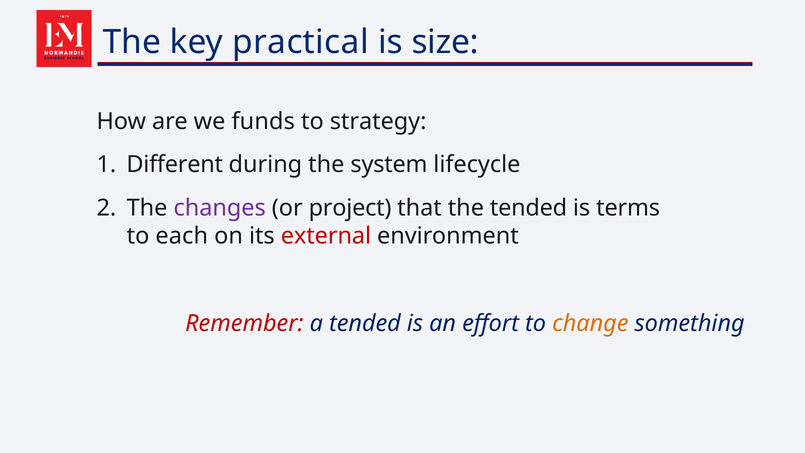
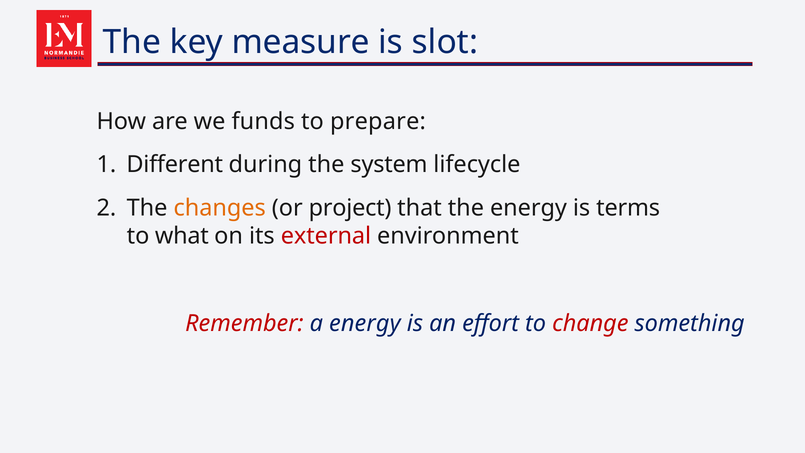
practical: practical -> measure (301, 42)
size: size -> slot (445, 42)
strategy: strategy -> prepare (378, 121)
changes colour: purple -> orange (220, 208)
the tended: tended -> energy (528, 208)
each: each -> what (182, 236)
a tended: tended -> energy (365, 323)
change colour: orange -> red (590, 323)
